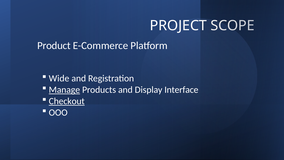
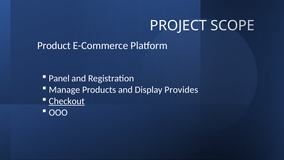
Wide: Wide -> Panel (59, 78)
Manage underline: present -> none (64, 90)
Interface: Interface -> Provides (181, 90)
